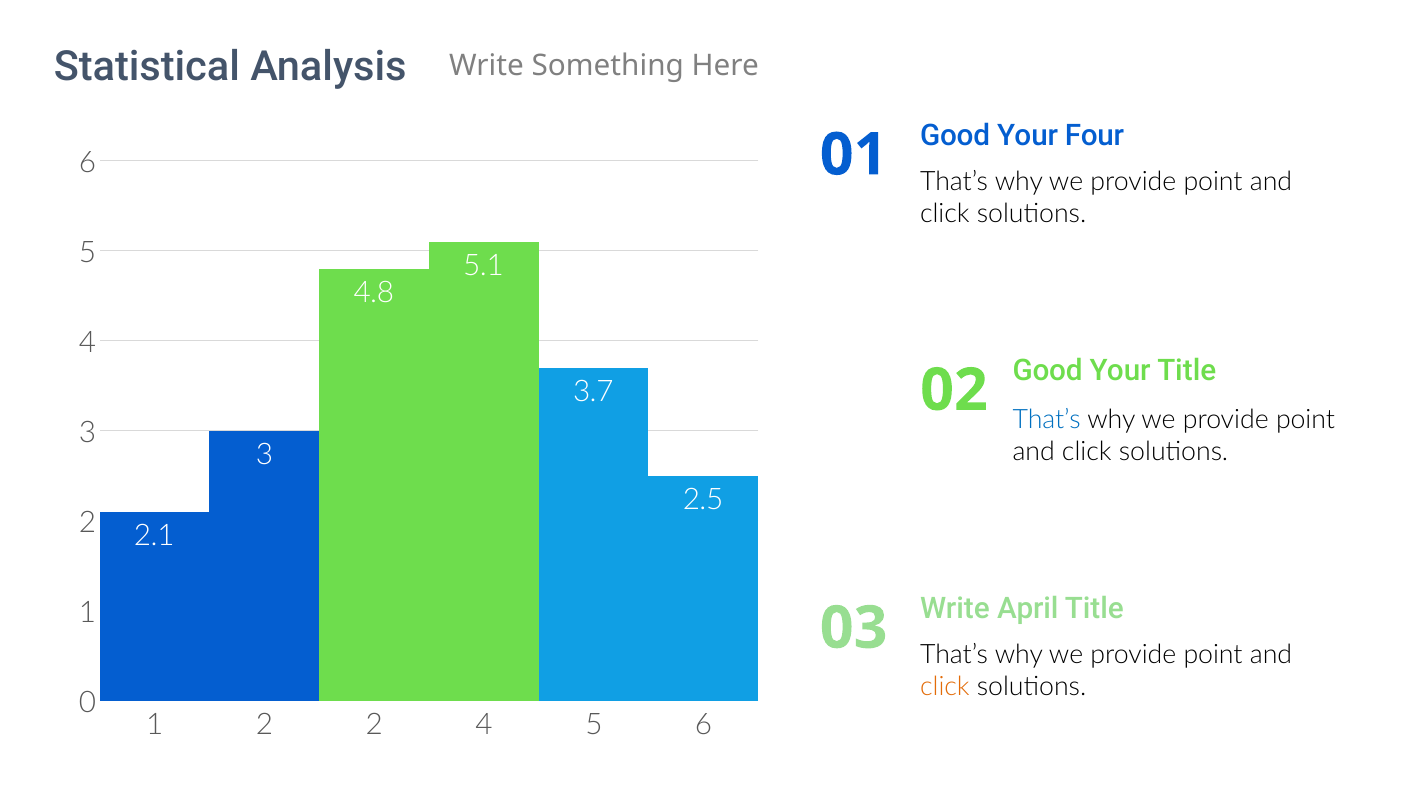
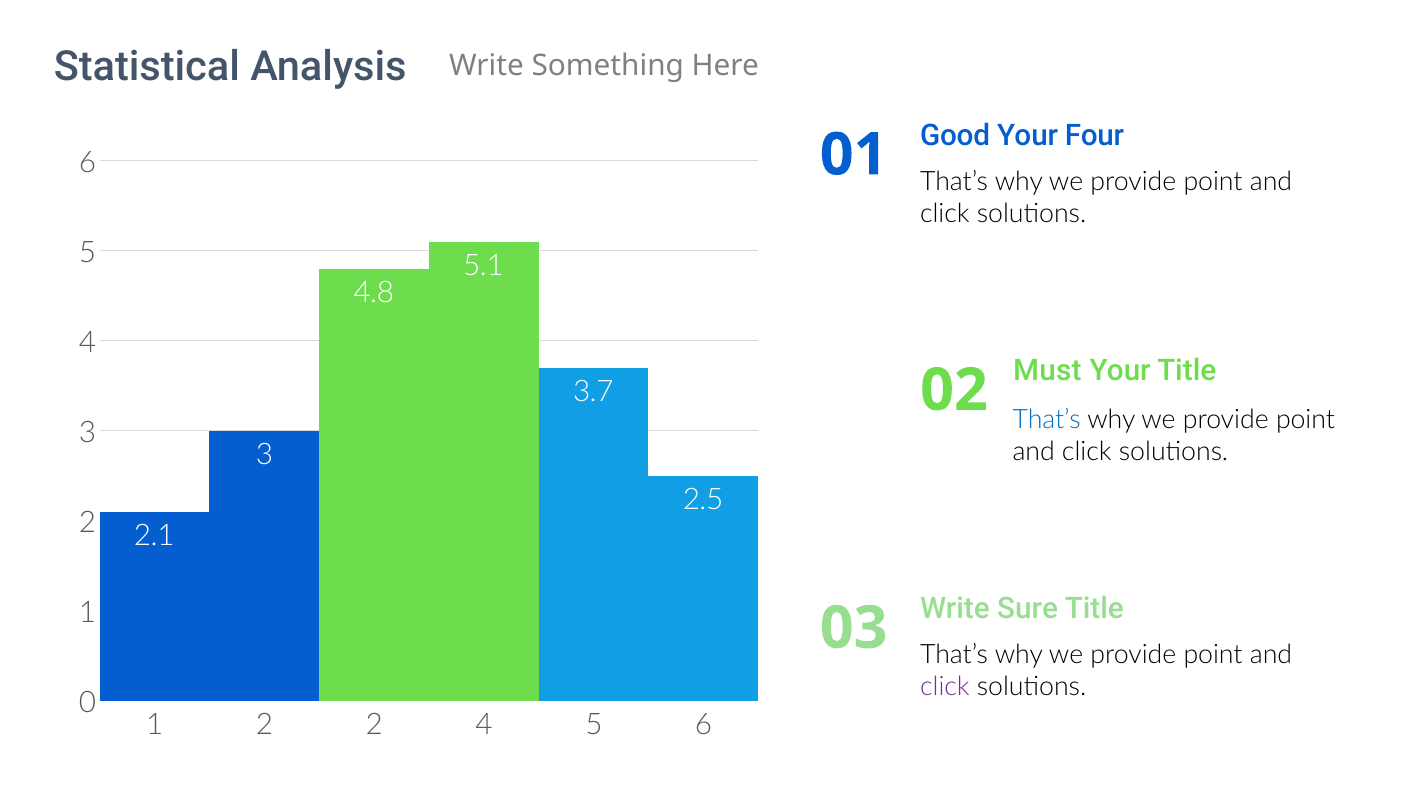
Good: Good -> Must (1047, 371)
April: April -> Sure (1028, 609)
click colour: orange -> purple (945, 687)
